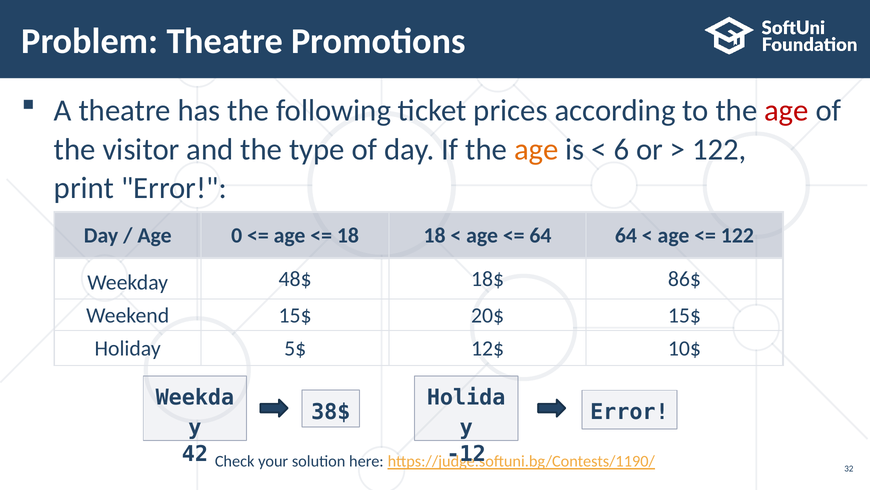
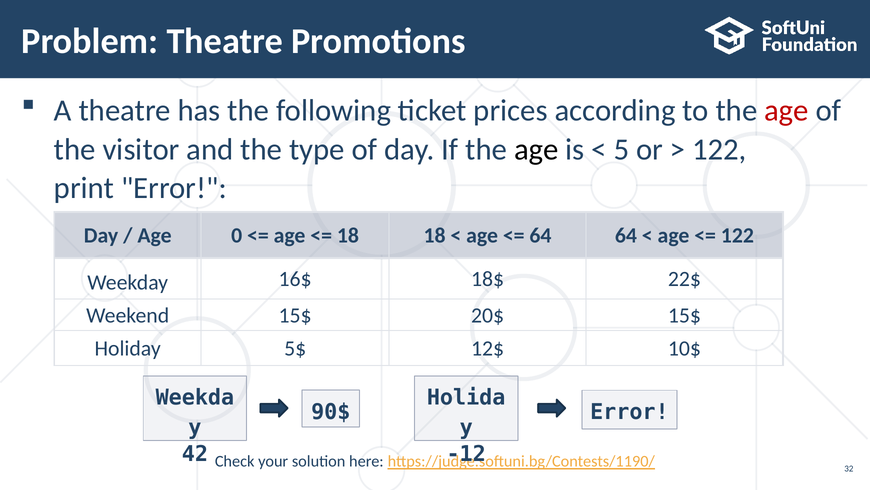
age colour: orange -> black (536, 149)
6: 6 -> 5 (621, 149)
48$: 48$ -> 16$ (295, 279)
86$: 86$ -> 22$ (684, 279)
38$: 38$ -> 90$ (331, 412)
